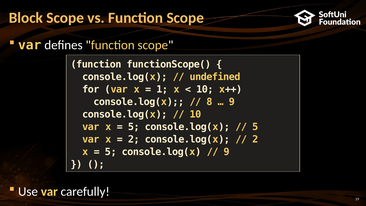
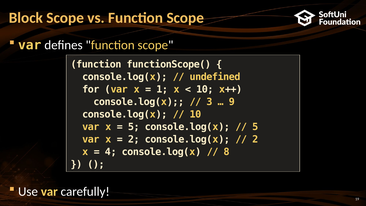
8: 8 -> 3 (209, 102)
5: 5 -> 4 (111, 152)
9: 9 -> 8 (227, 152)
